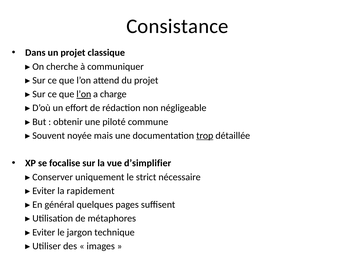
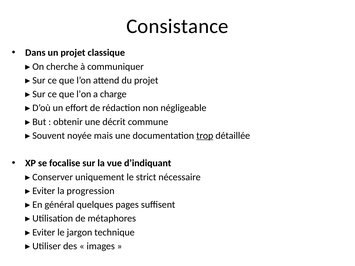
l’on underline: present -> none (84, 94)
piloté: piloté -> décrit (114, 122)
d’simplifier: d’simplifier -> d’indiquant (148, 163)
rapidement: rapidement -> progression (91, 191)
